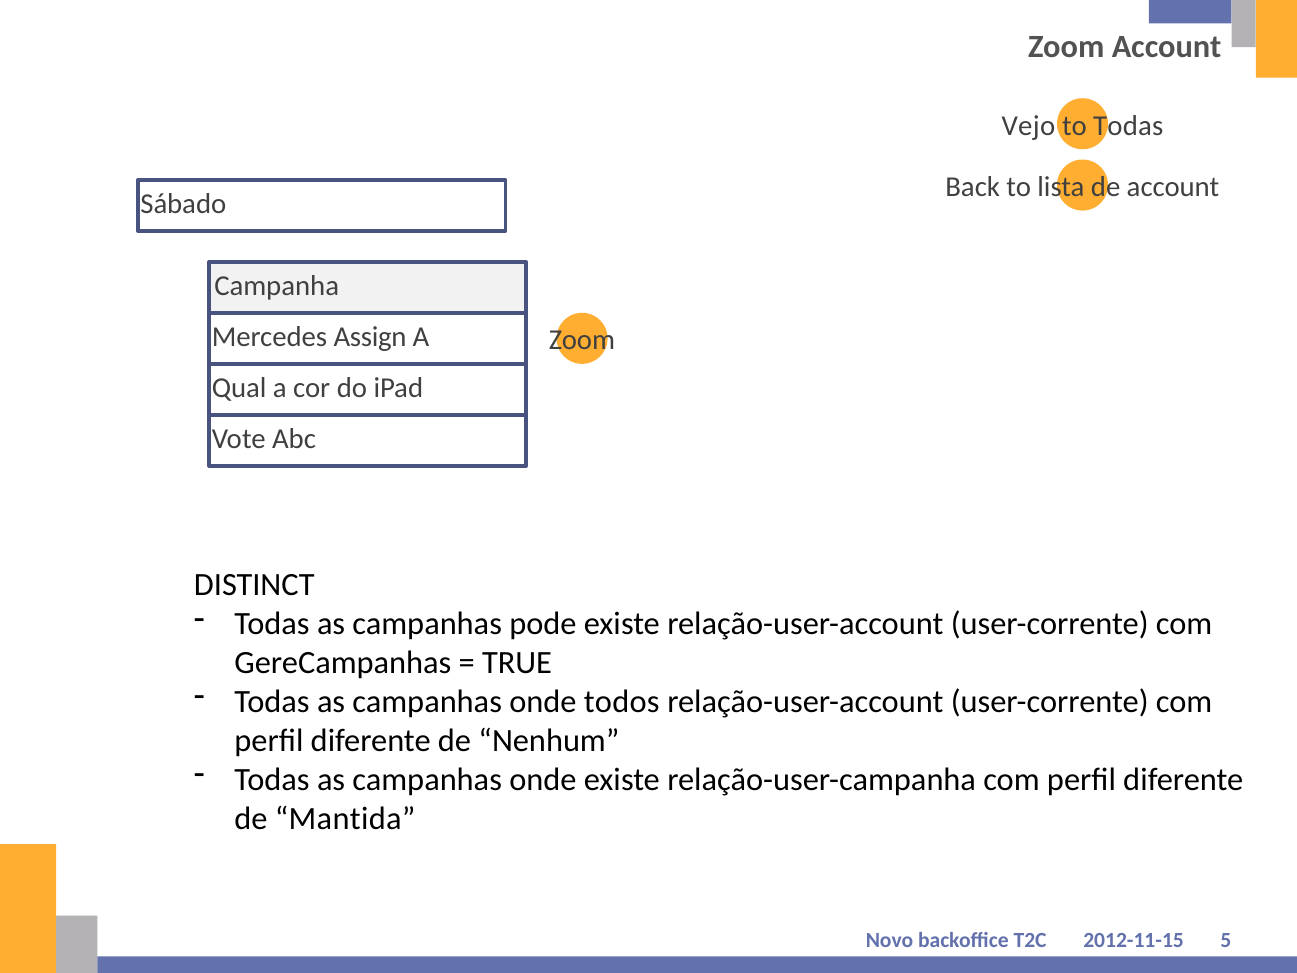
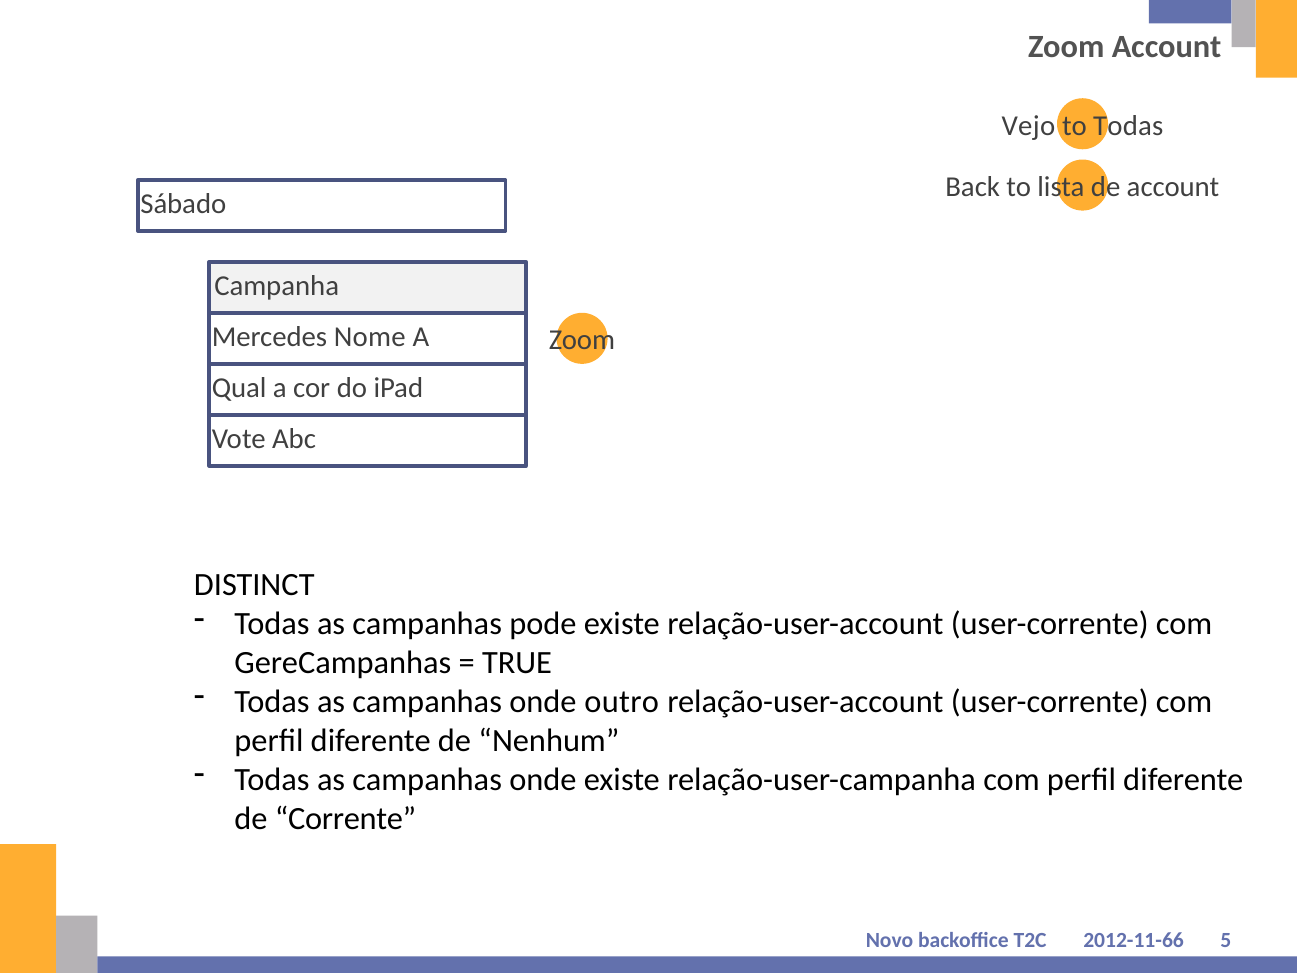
Assign: Assign -> Nome (370, 337)
todos: todos -> outro (622, 701)
Mantida: Mantida -> Corrente (346, 818)
2012-11-15: 2012-11-15 -> 2012-11-66 (1134, 940)
